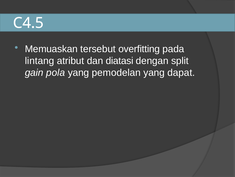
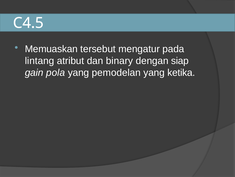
overfitting: overfitting -> mengatur (139, 49)
diatasi: diatasi -> binary (119, 61)
split: split -> siap (180, 61)
dapat: dapat -> ketika (181, 72)
